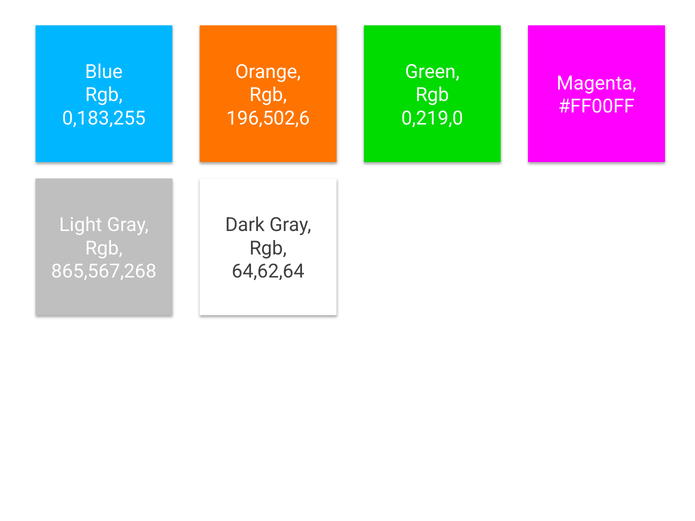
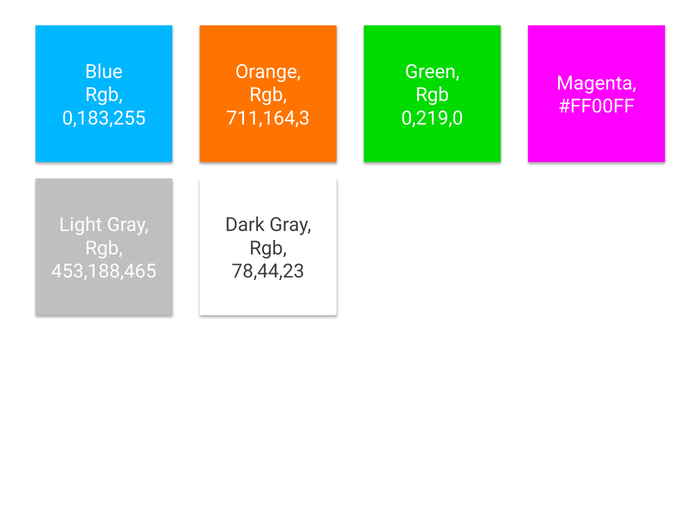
196,502,6: 196,502,6 -> 711,164,3 (268, 118)
865,567,268: 865,567,268 -> 453,188,465 (104, 271)
64,62,64: 64,62,64 -> 78,44,23 (268, 271)
